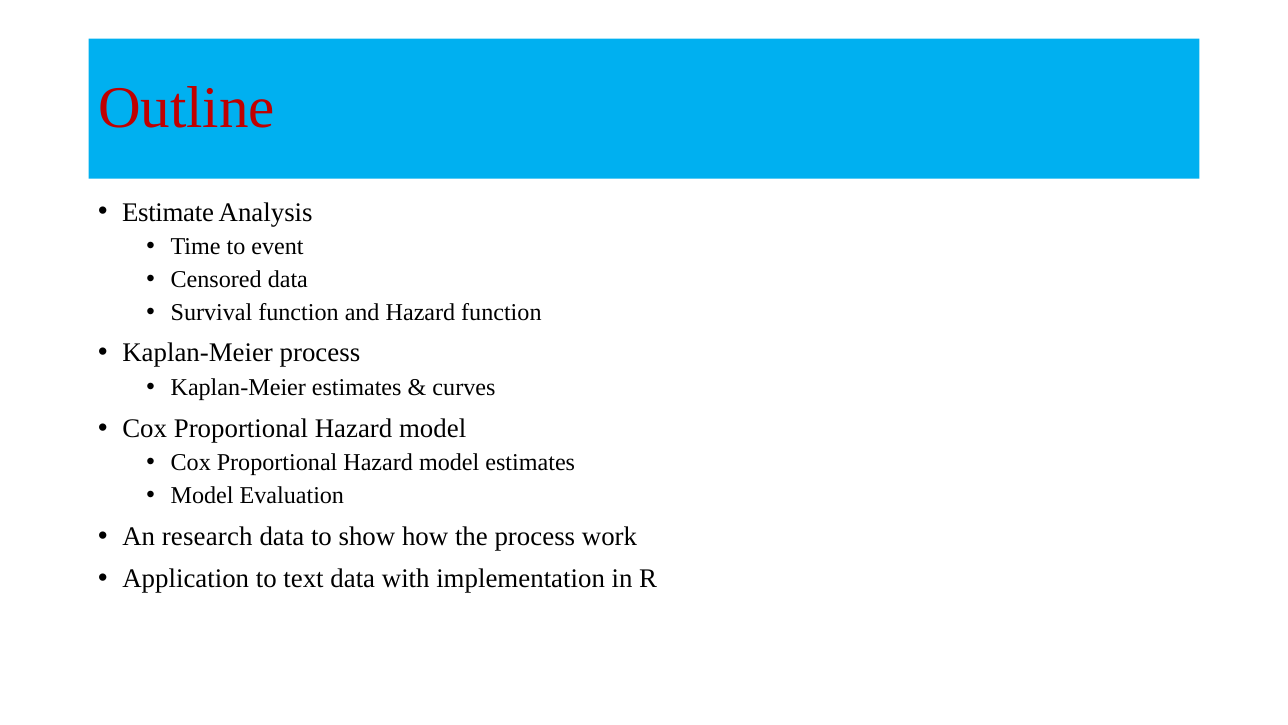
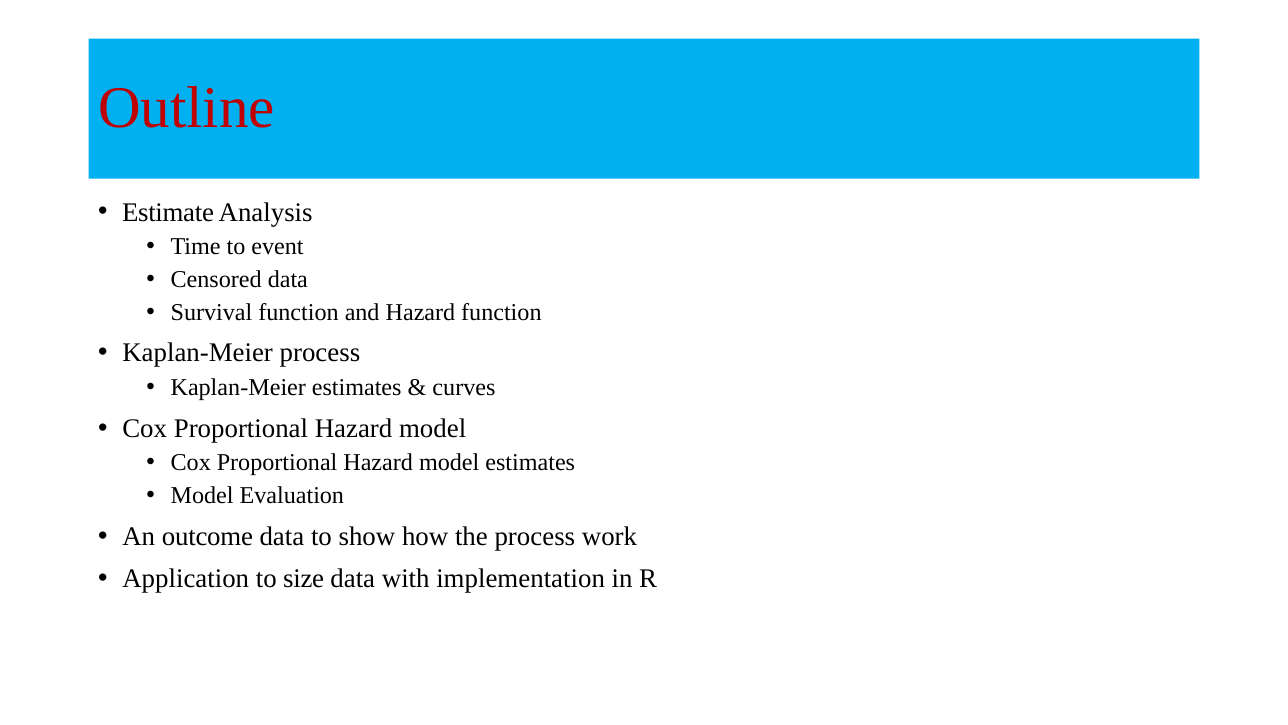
research: research -> outcome (207, 536)
text: text -> size (304, 578)
